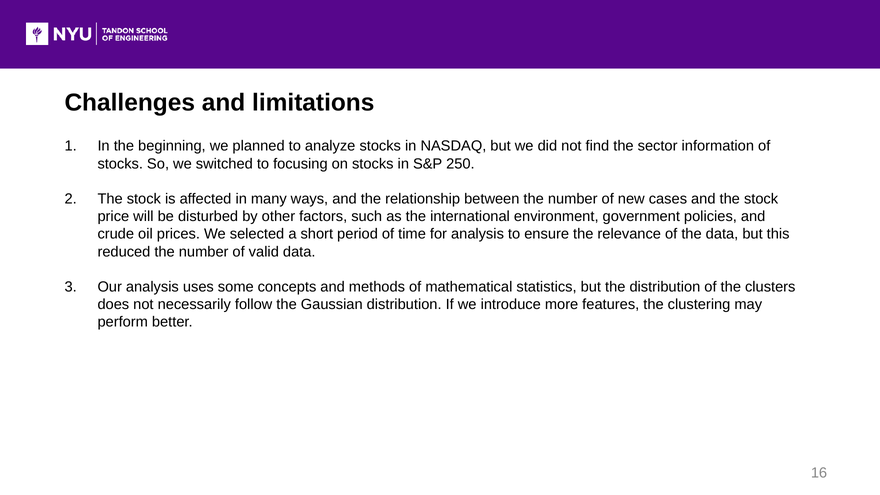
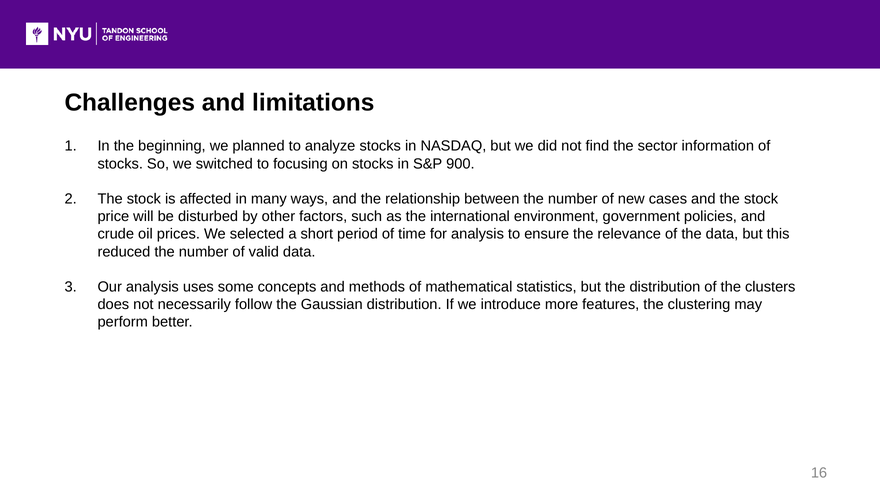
250: 250 -> 900 (460, 164)
